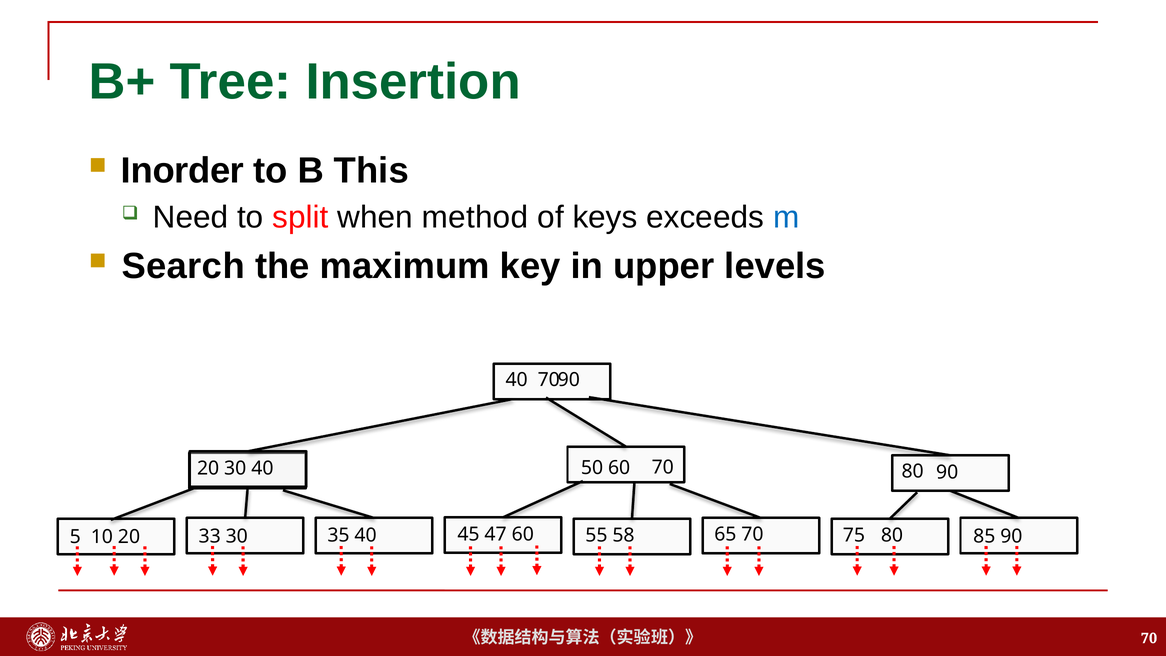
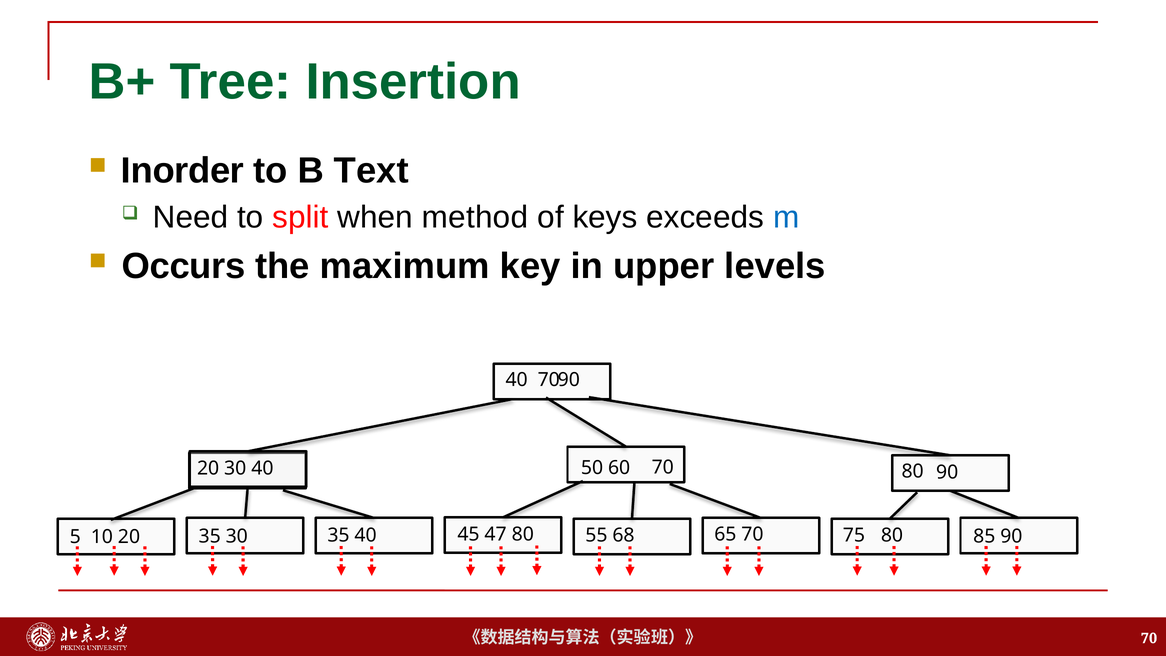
This: This -> Text (371, 171)
Search: Search -> Occurs (184, 266)
20 33: 33 -> 35 (210, 536)
47 60: 60 -> 80 (523, 534)
58: 58 -> 68 (623, 535)
